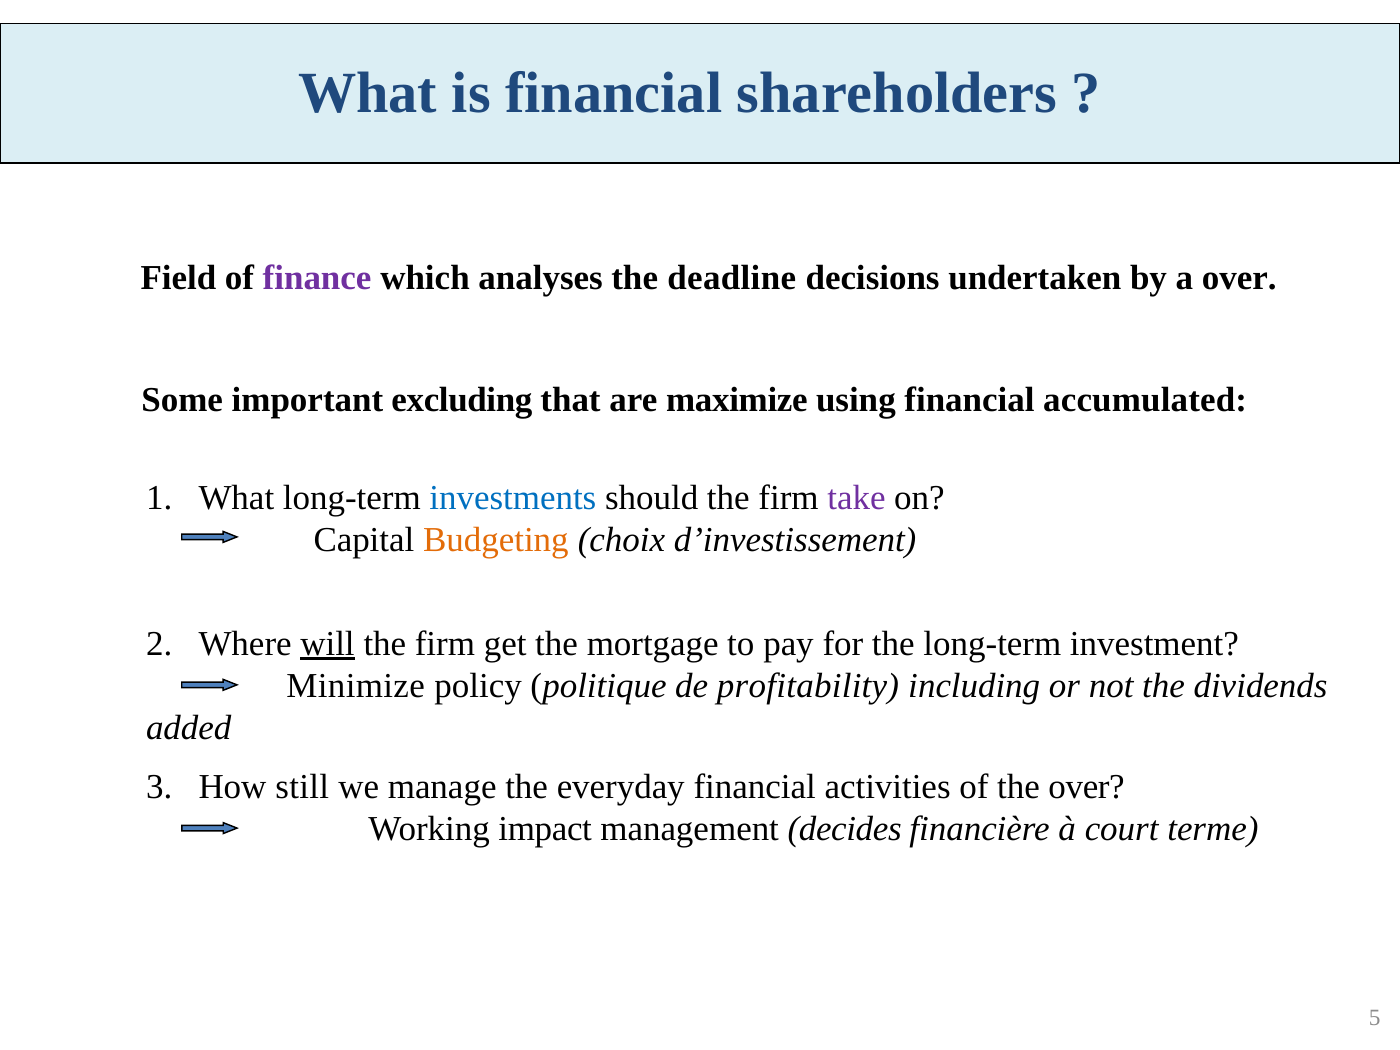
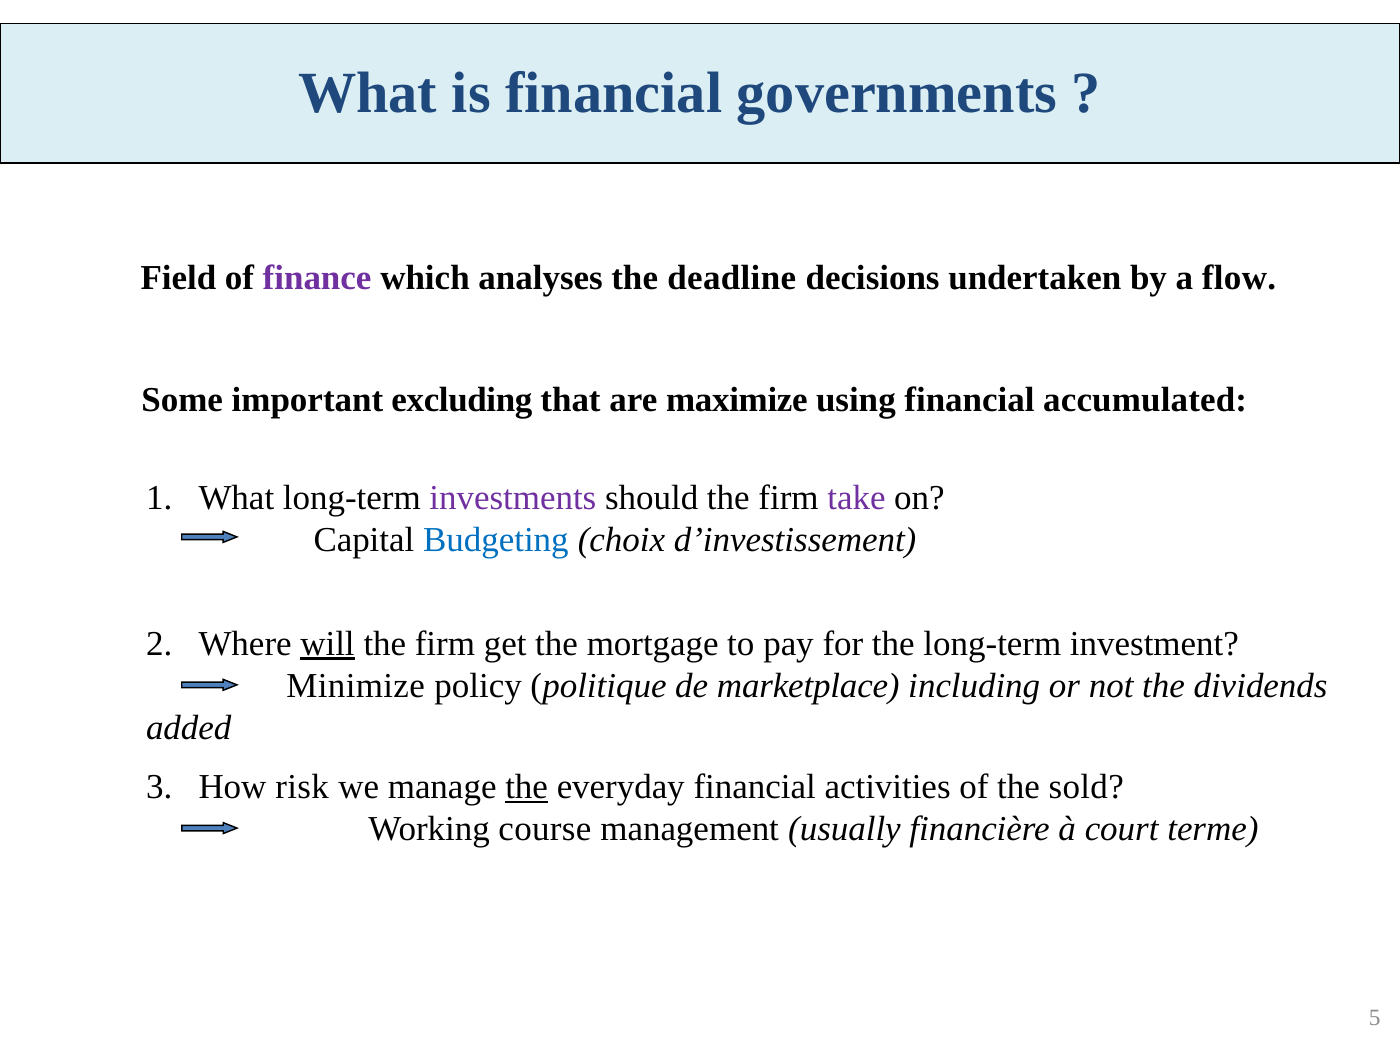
shareholders: shareholders -> governments (897, 93)
a over: over -> flow (1239, 278)
investments colour: blue -> purple (513, 498)
Budgeting colour: orange -> blue (496, 540)
profitability: profitability -> marketplace (808, 685)
still: still -> risk (302, 787)
the underline: none -> present (527, 787)
the over: over -> sold (1086, 787)
impact: impact -> course (545, 829)
decides: decides -> usually (844, 829)
